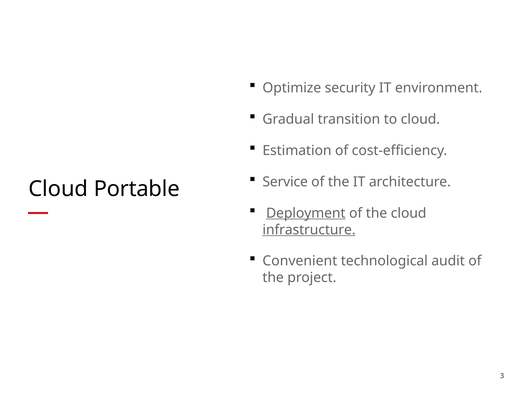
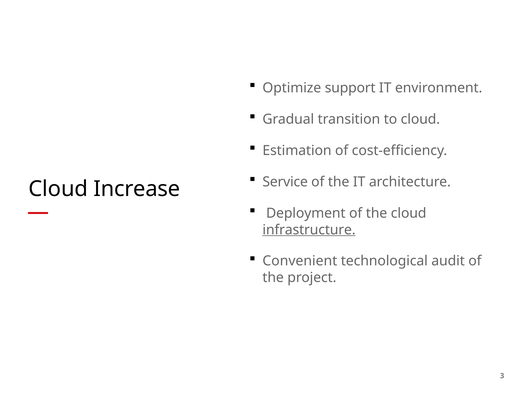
security: security -> support (350, 88)
Portable: Portable -> Increase (137, 189)
Deployment underline: present -> none (306, 213)
